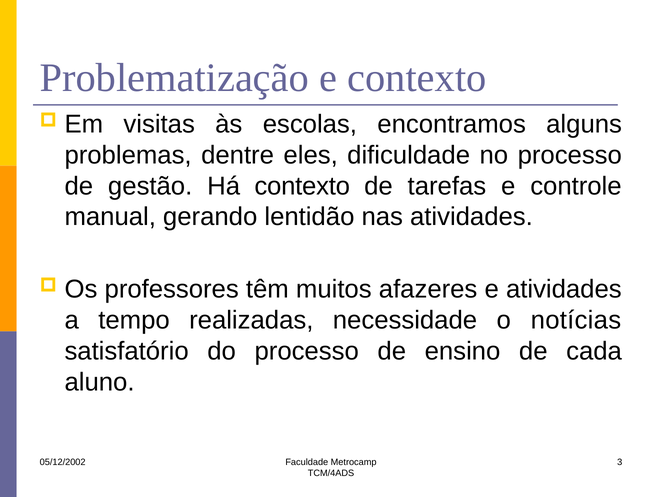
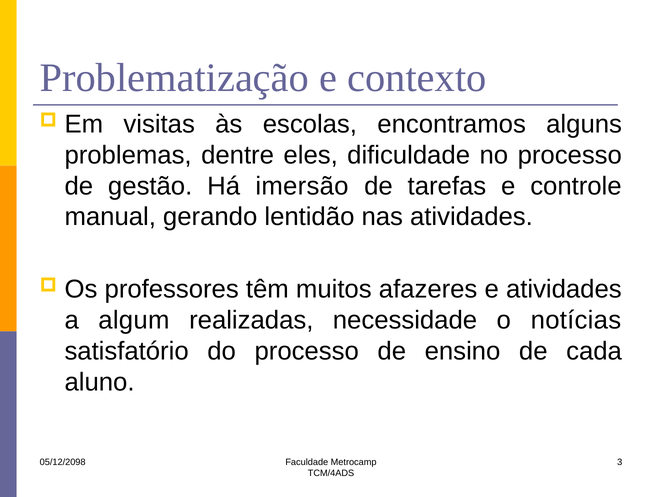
Há contexto: contexto -> imersão (302, 186)
tempo: tempo -> algum (134, 320)
05/12/2002: 05/12/2002 -> 05/12/2098 (63, 462)
